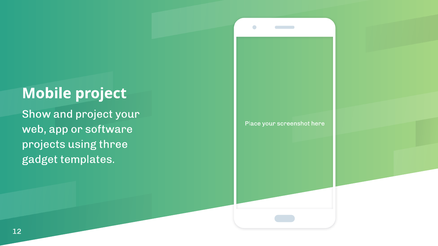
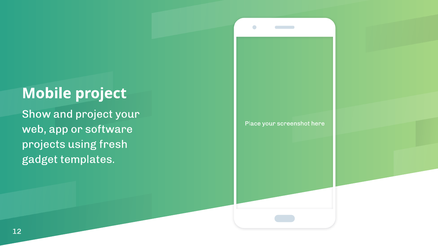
three: three -> fresh (113, 144)
